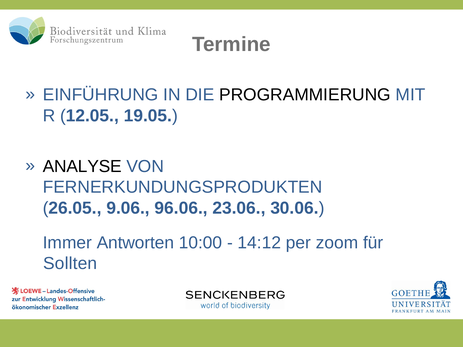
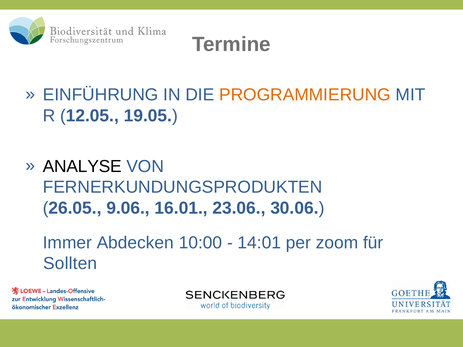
PROGRAMMIERUNG colour: black -> orange (305, 95)
96.06: 96.06 -> 16.01 (181, 208)
Antworten: Antworten -> Abdecken (135, 243)
14:12: 14:12 -> 14:01 (259, 243)
